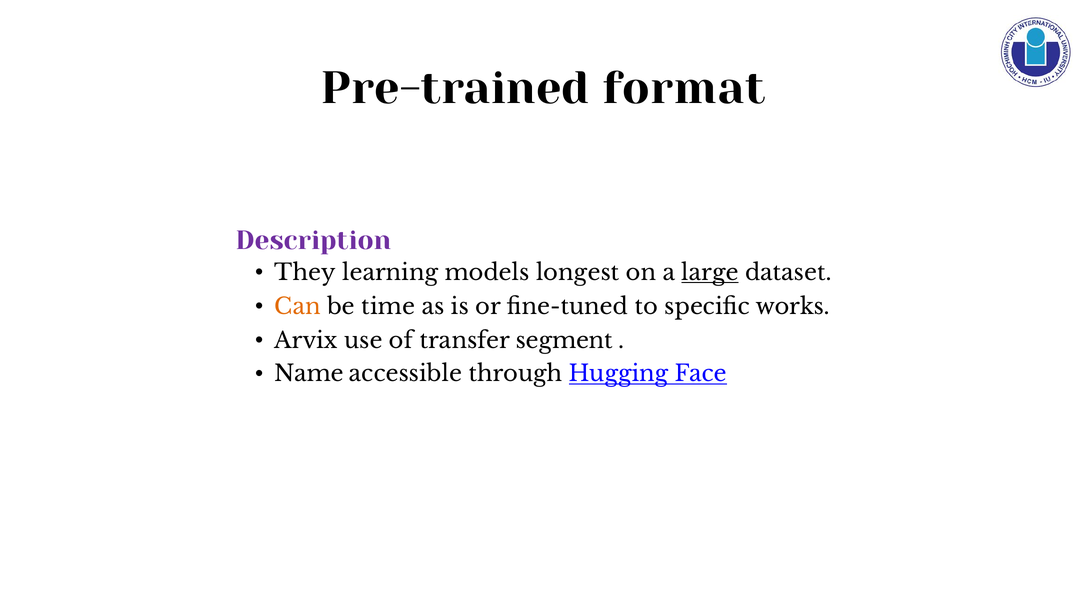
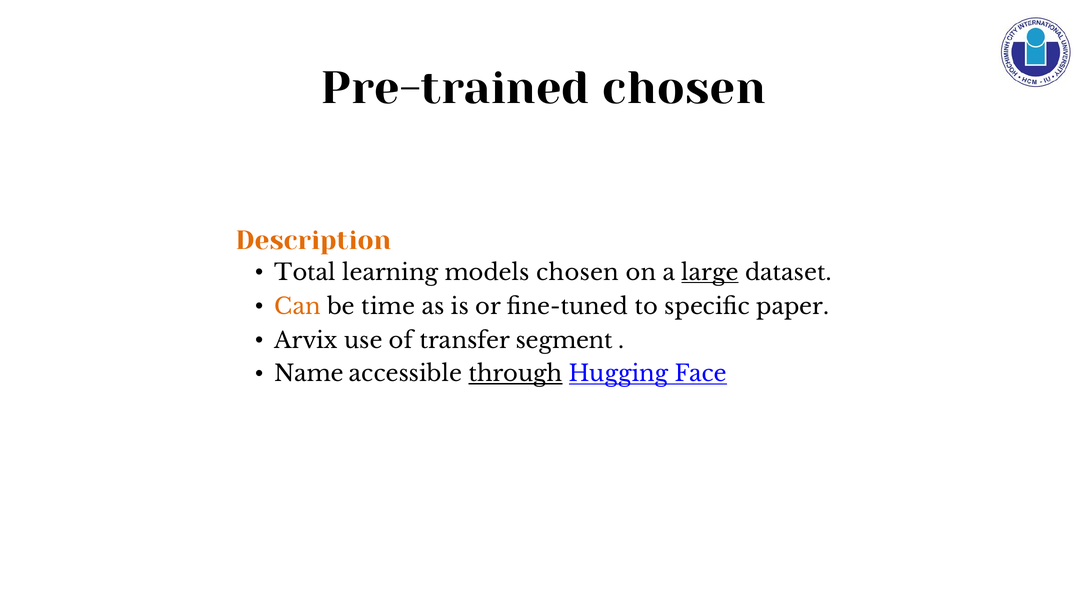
Pre-trained format: format -> chosen (684, 88)
Description colour: purple -> orange (314, 240)
They: They -> Total (305, 273)
models longest: longest -> chosen (578, 273)
works: works -> paper (793, 307)
through underline: none -> present (515, 373)
